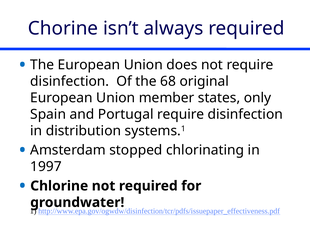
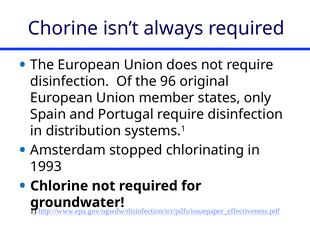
68: 68 -> 96 (168, 82)
1997: 1997 -> 1993 (46, 167)
